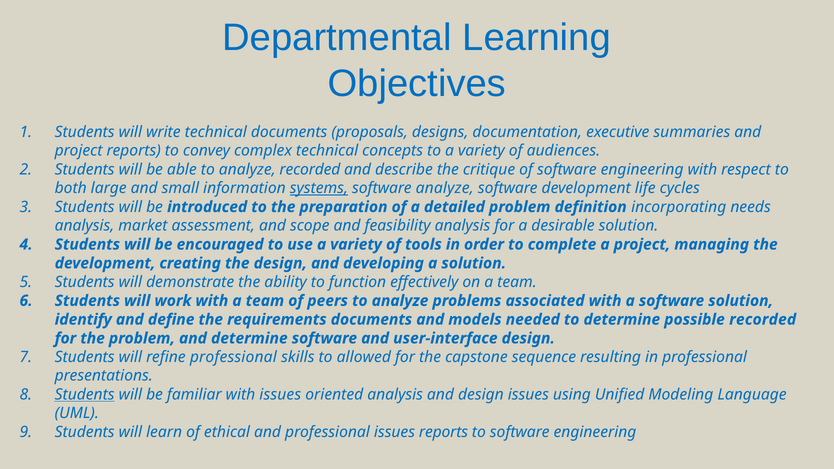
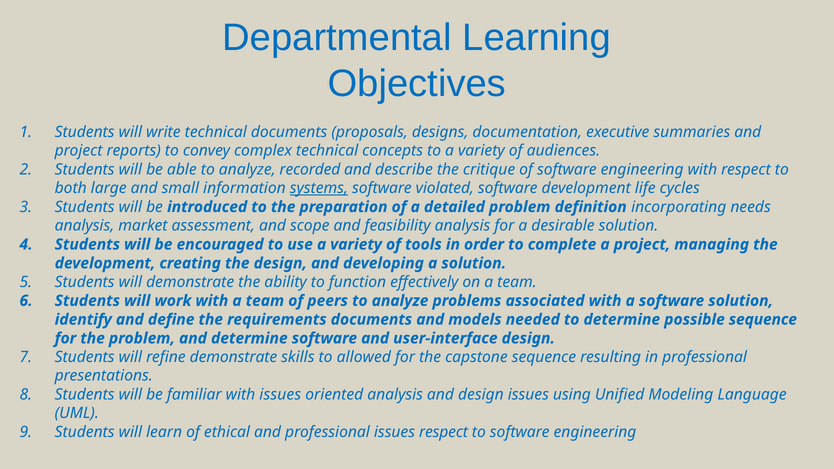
software analyze: analyze -> violated (445, 188)
possible recorded: recorded -> sequence (763, 320)
refine professional: professional -> demonstrate (233, 357)
Students underline: present -> none (85, 395)
issues reports: reports -> respect (444, 432)
